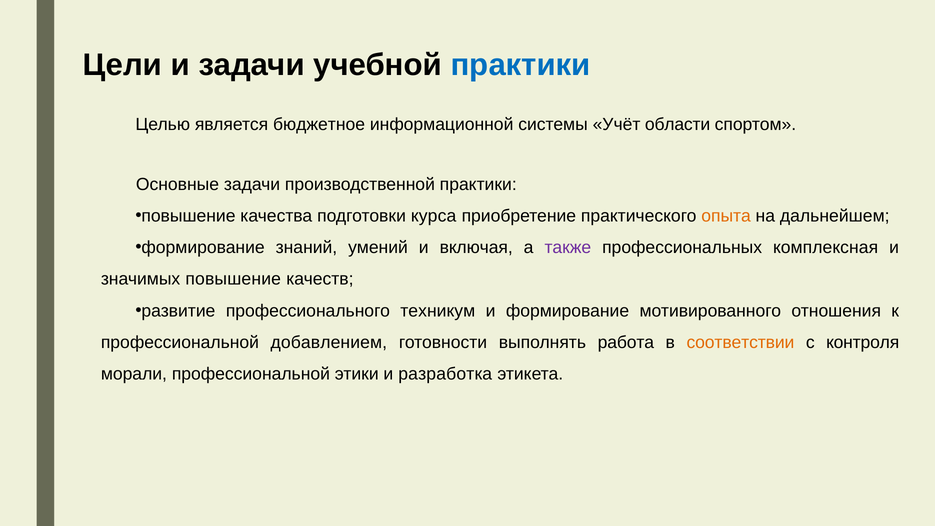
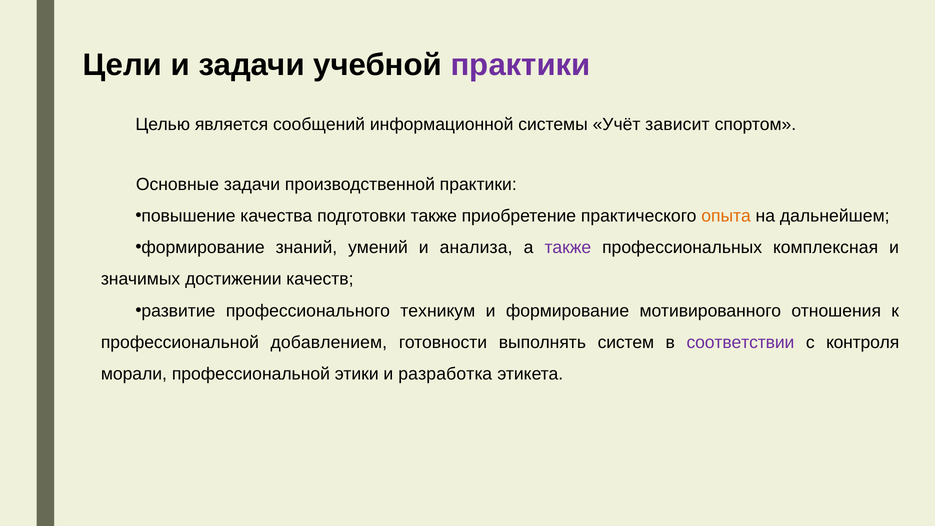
практики colour: blue -> purple (521, 65)
бюджетное: бюджетное -> сообщений (319, 125)
области: области -> зависит (677, 125)
подготовки курса: курса -> также (434, 216)
включая: включая -> анализа (476, 248)
значимых повышение: повышение -> достижении (233, 279)
работа: работа -> систем (626, 342)
соответствии colour: orange -> purple (740, 342)
